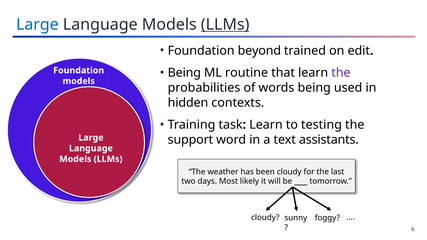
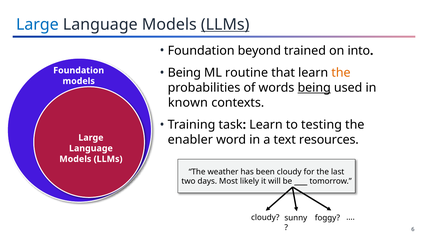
edit: edit -> into (359, 51)
the colour: purple -> orange (341, 73)
being underline: none -> present (314, 88)
hidden: hidden -> known (188, 103)
support: support -> enabler (190, 140)
assistants: assistants -> resources (329, 140)
